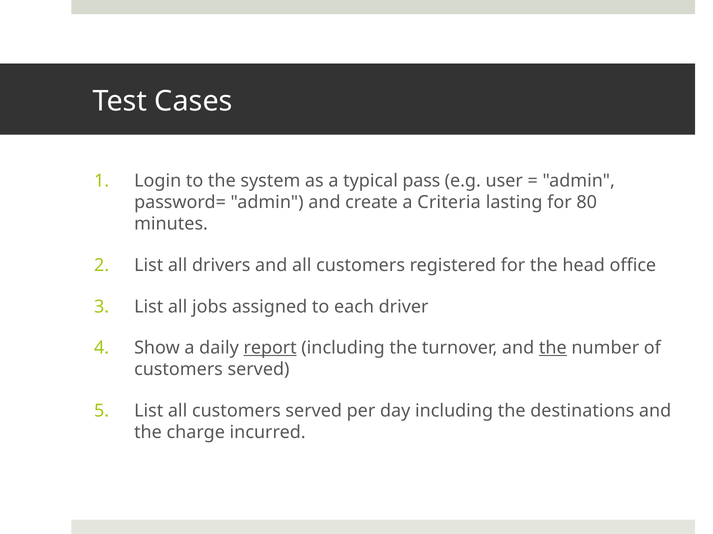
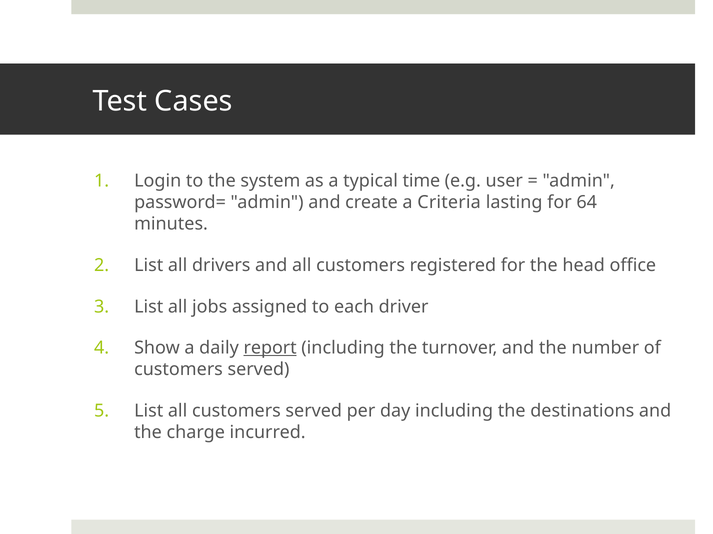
pass: pass -> time (421, 181)
80: 80 -> 64 (587, 203)
the underline: present -> none (553, 348)
